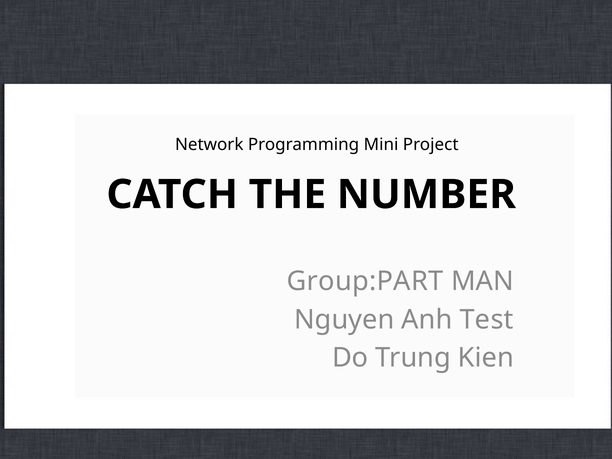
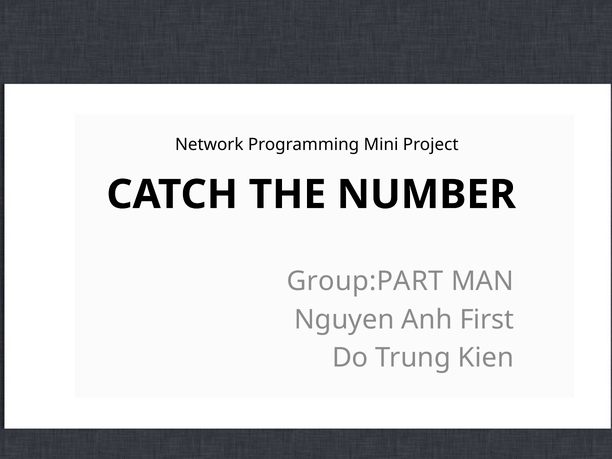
Test: Test -> First (487, 320)
